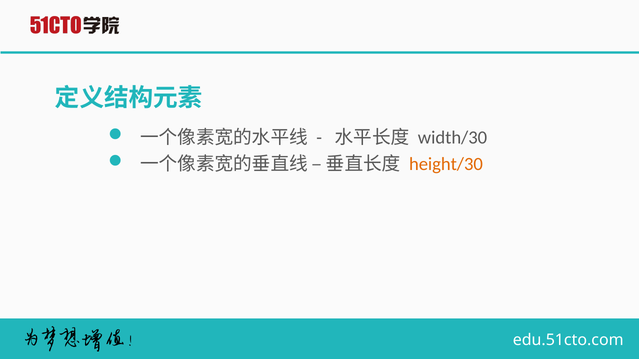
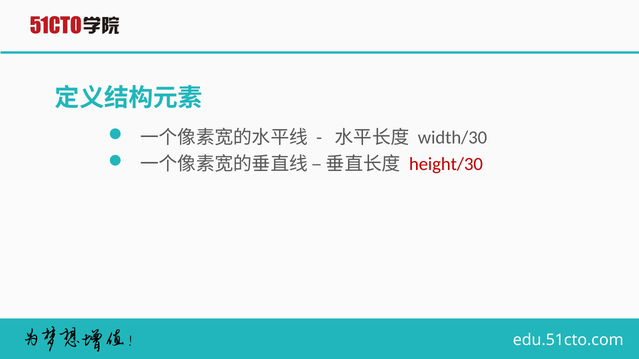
height/30 colour: orange -> red (446, 164)
